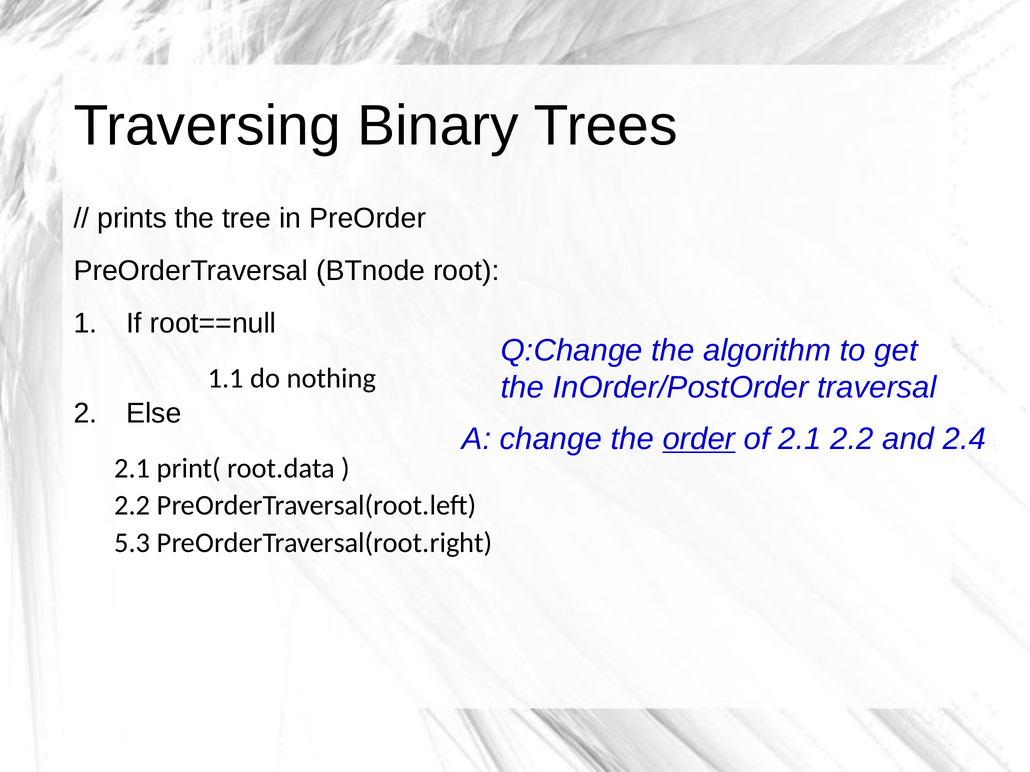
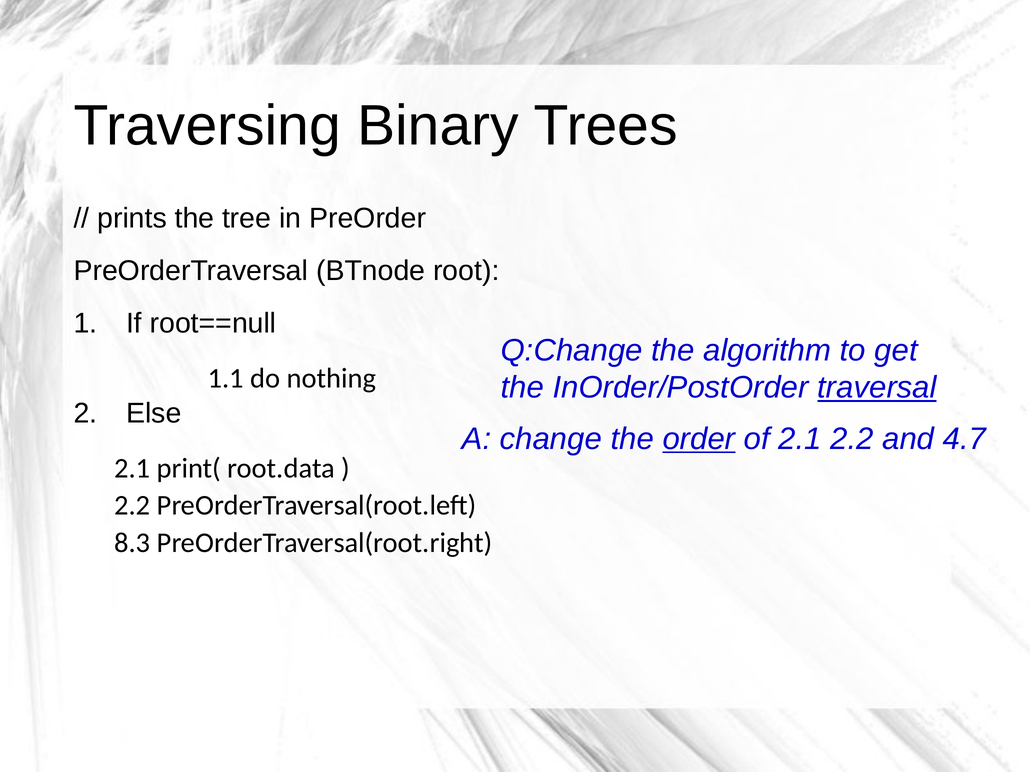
traversal underline: none -> present (877, 388)
2.4: 2.4 -> 4.7 (965, 439)
5.3: 5.3 -> 8.3 (132, 543)
